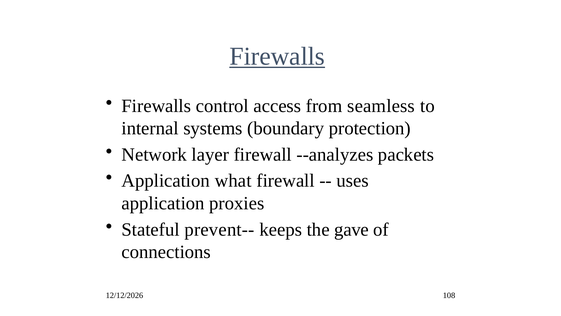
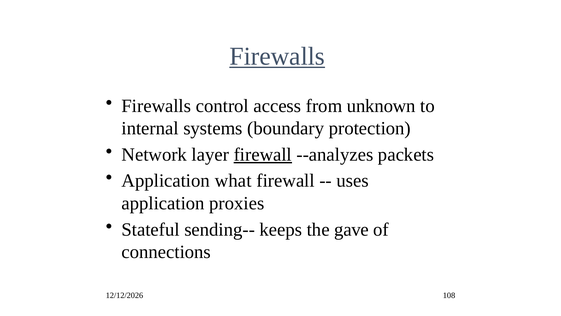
seamless: seamless -> unknown (381, 106)
firewall underline: none -> present (263, 154)
prevent--: prevent-- -> sending-- (220, 229)
